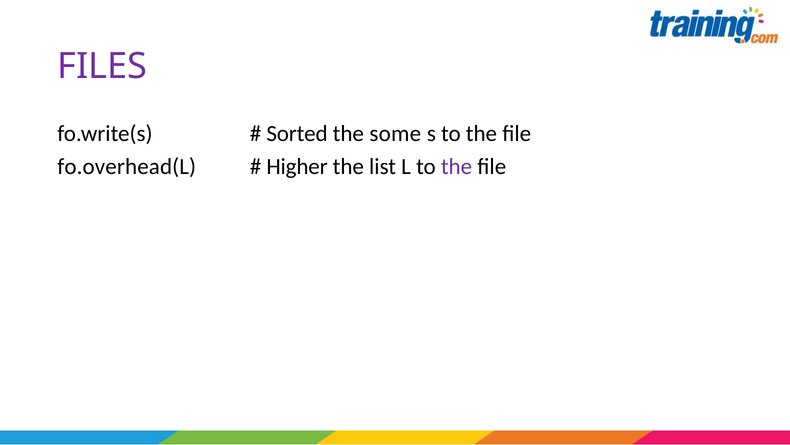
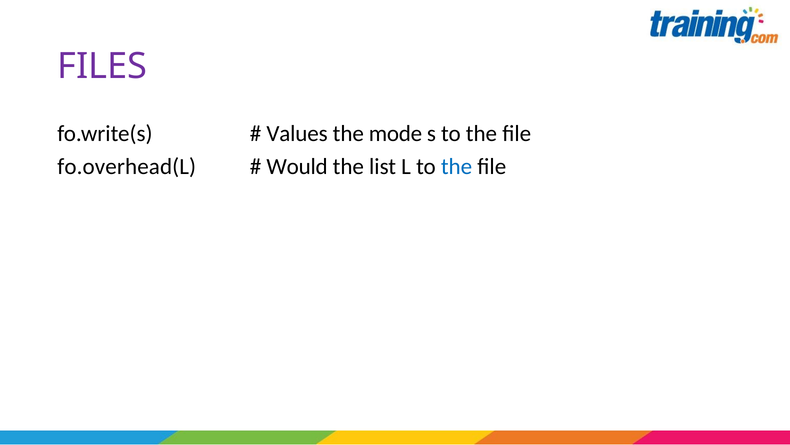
Sorted: Sorted -> Values (297, 134)
some: some -> mode (395, 134)
Higher: Higher -> Would (297, 167)
the colour: purple -> blue (457, 167)
